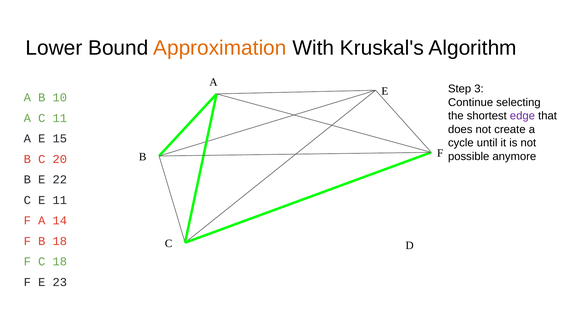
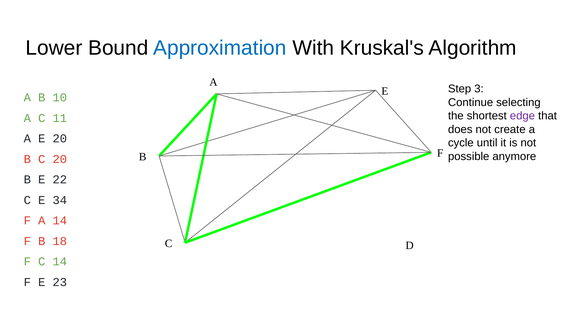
Approximation colour: orange -> blue (220, 48)
E 15: 15 -> 20 (60, 139)
E 11: 11 -> 34 (60, 200)
C 18: 18 -> 14 (60, 262)
